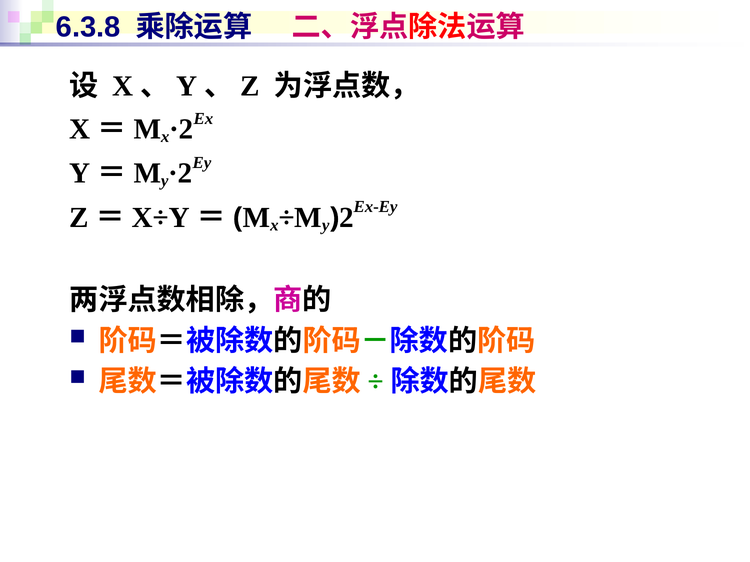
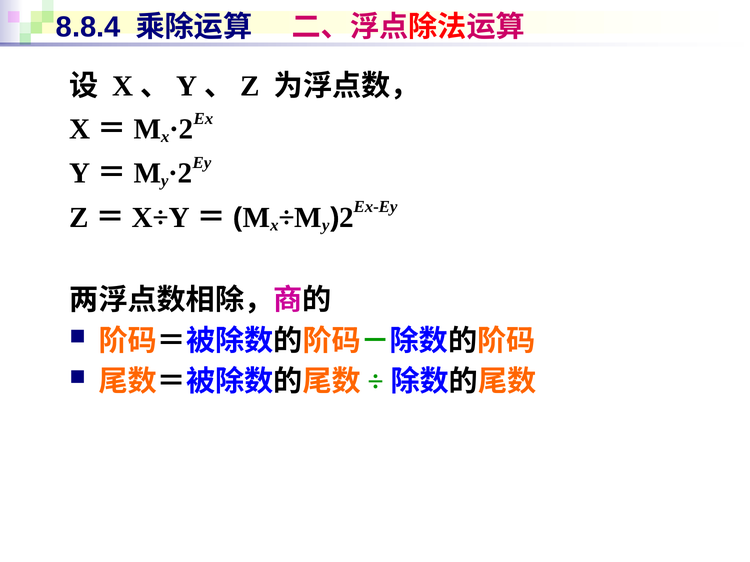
6.3.8: 6.3.8 -> 8.8.4 (88, 27)
